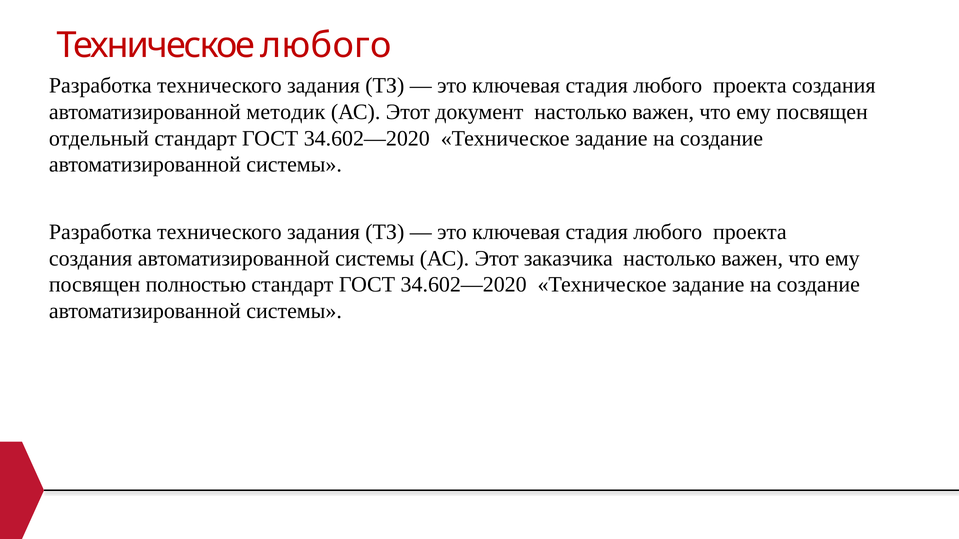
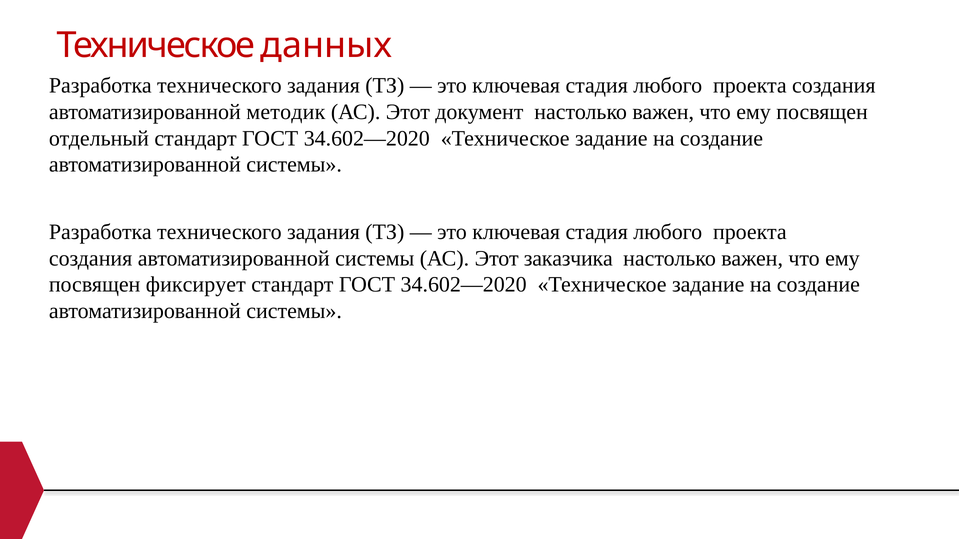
Техническое любого: любого -> данных (326, 46)
полностью: полностью -> фиксирует (196, 285)
